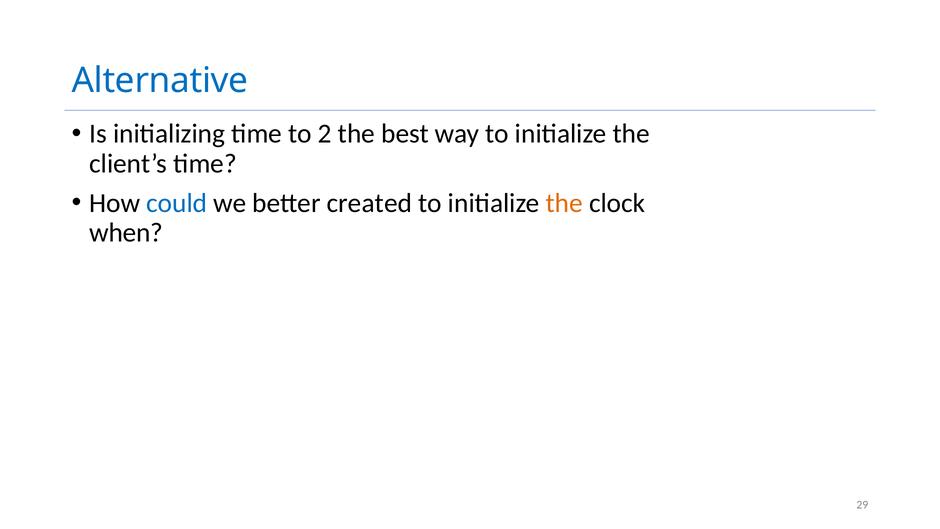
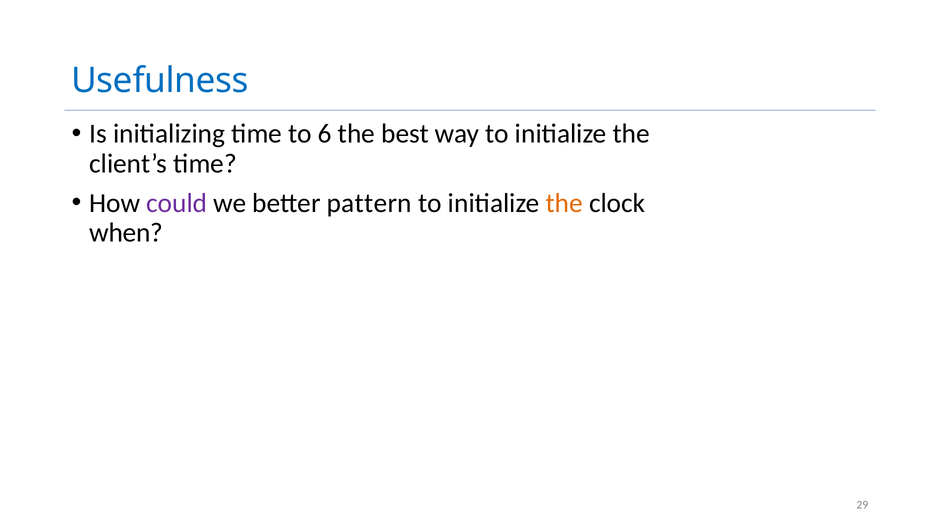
Alternative: Alternative -> Usefulness (160, 81)
2: 2 -> 6 (325, 134)
could colour: blue -> purple (177, 203)
created: created -> pattern (369, 203)
